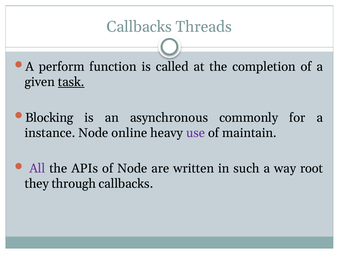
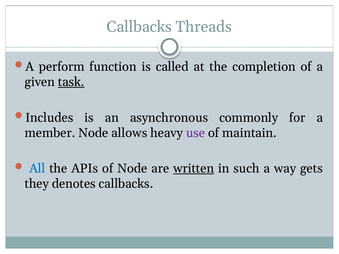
Blocking: Blocking -> Includes (49, 118)
instance: instance -> member (50, 133)
online: online -> allows (129, 133)
All colour: purple -> blue (37, 169)
written underline: none -> present (194, 169)
root: root -> gets (311, 169)
through: through -> denotes (74, 184)
